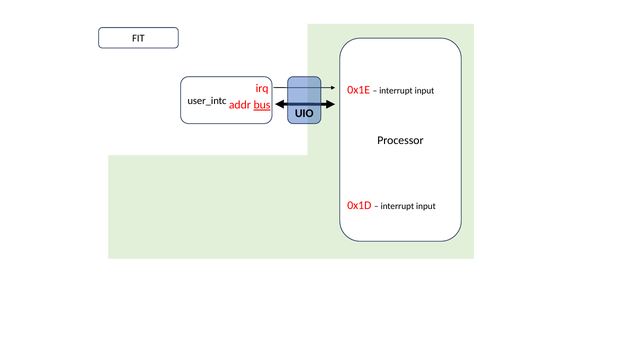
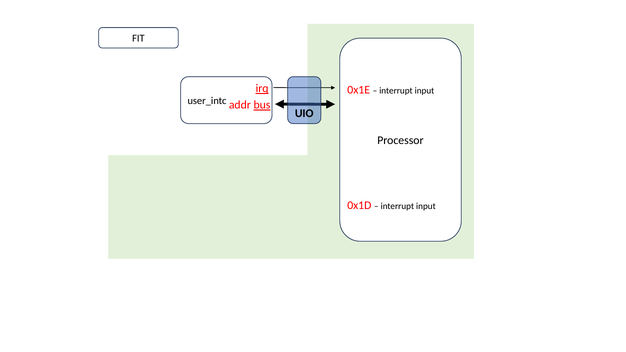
irq underline: none -> present (262, 88)
